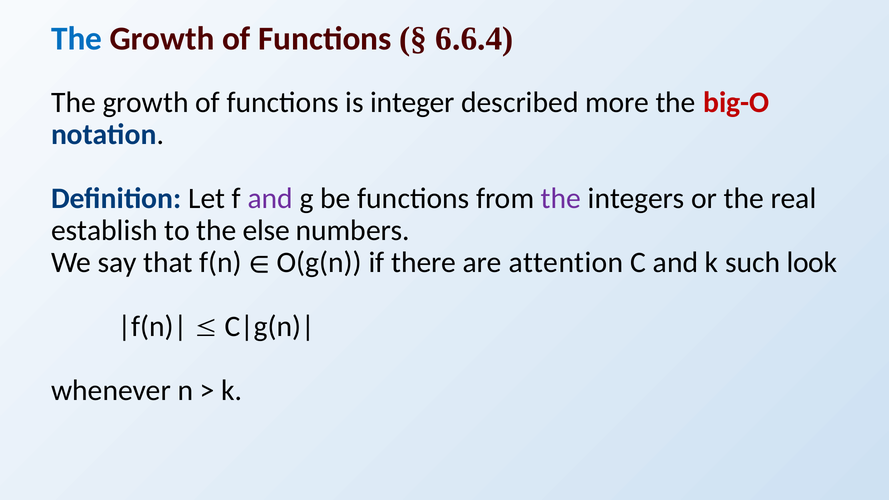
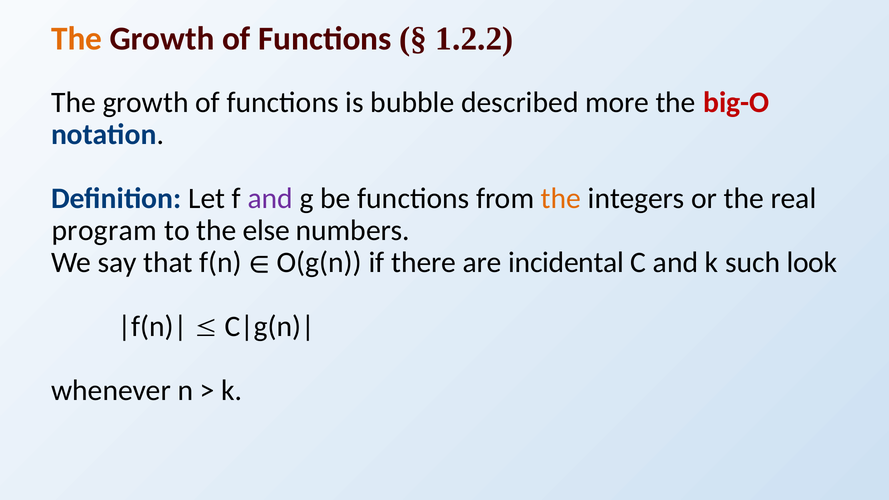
The colour: blue -> orange (77, 39)
6.6.4: 6.6.4 -> 1.2.2 (474, 39)
integer: integer -> bubble (412, 103)
the colour: purple -> orange (561, 199)
establish: establish -> program (104, 231)
attention: attention -> incidental (566, 263)
